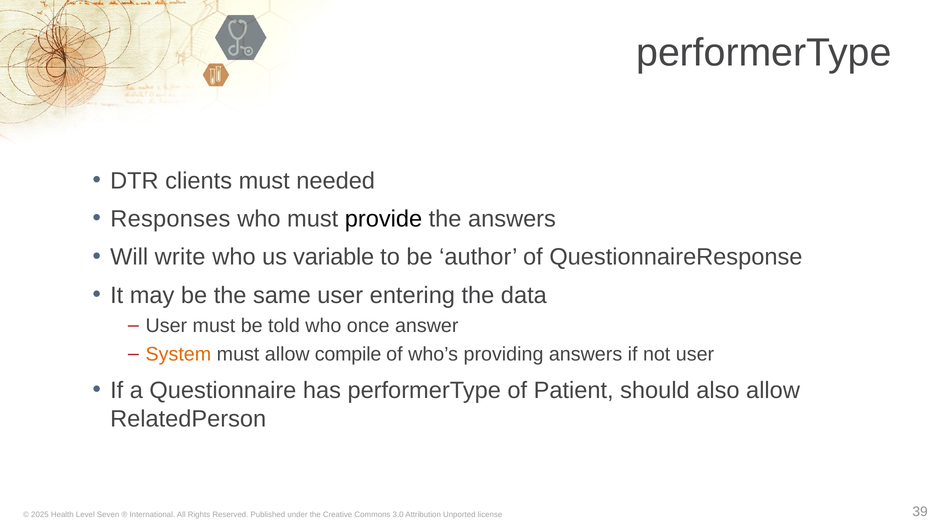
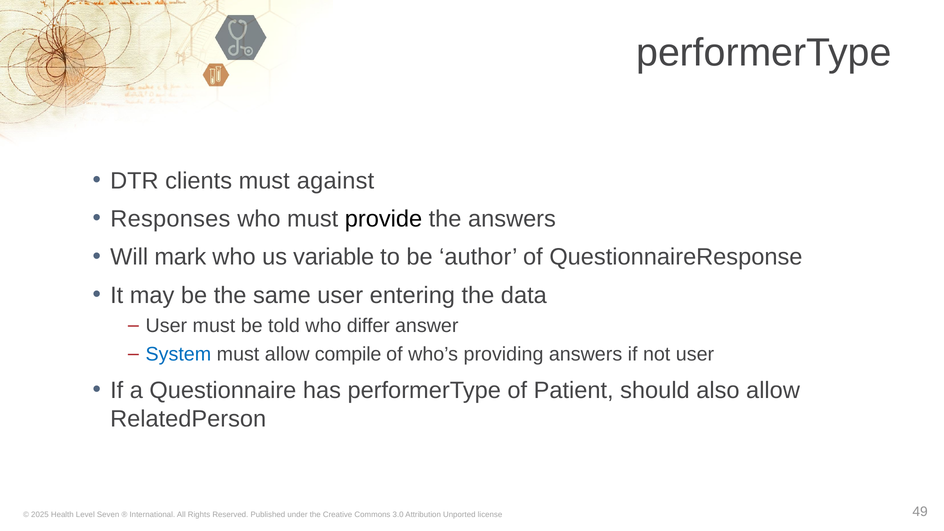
needed: needed -> against (336, 181)
write: write -> mark (180, 257)
once: once -> differ (368, 326)
System colour: orange -> blue (178, 354)
39: 39 -> 49 (920, 512)
